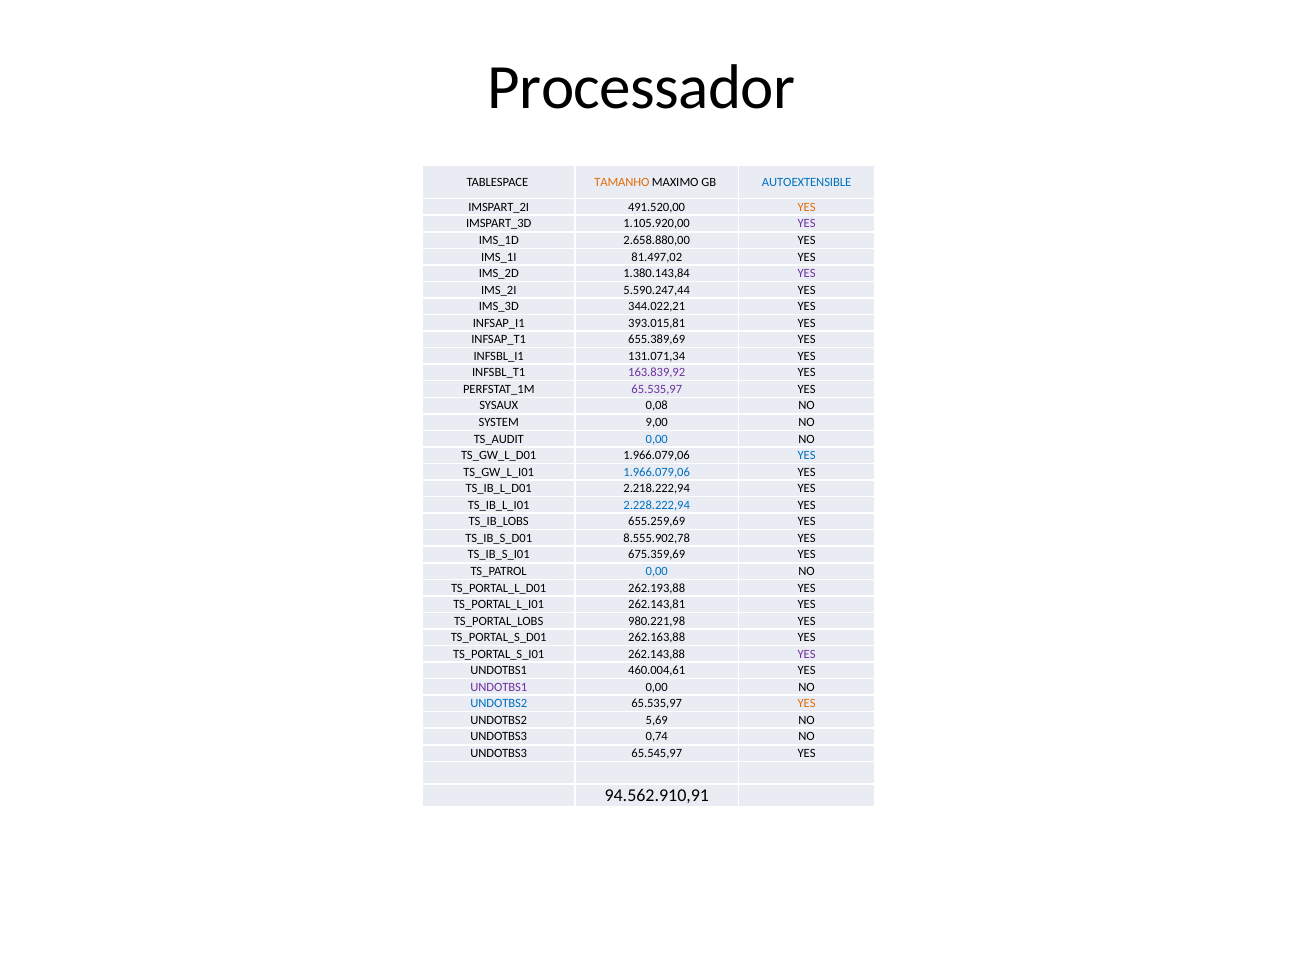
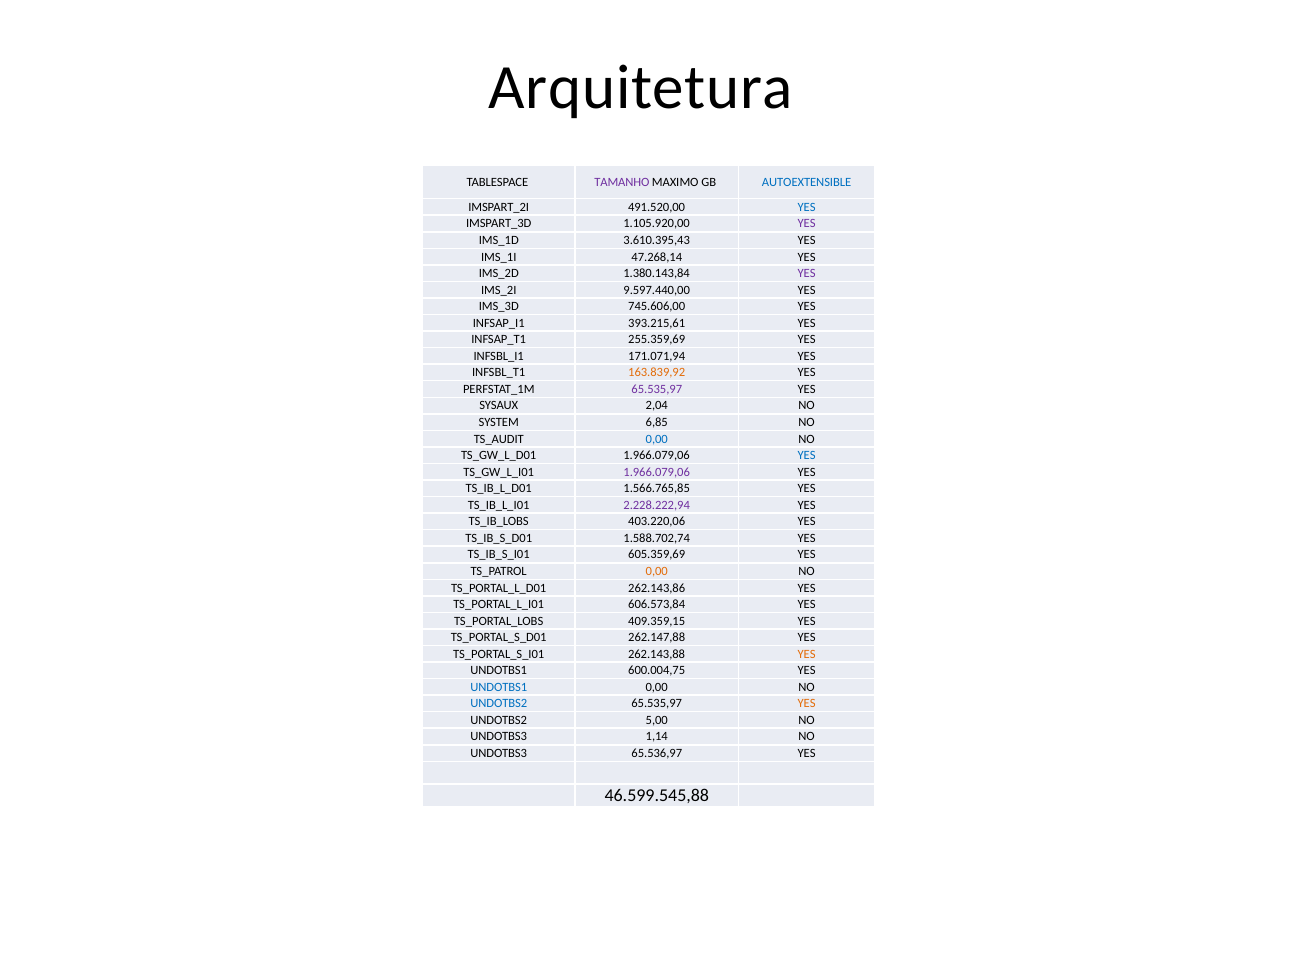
Processador: Processador -> Arquitetura (641, 88)
TAMANHO colour: orange -> purple (622, 182)
YES colour: orange -> blue (807, 207)
2.658.880,00: 2.658.880,00 -> 3.610.395,43 (657, 240)
81.497,02: 81.497,02 -> 47.268,14 (657, 257)
5.590.247,44: 5.590.247,44 -> 9.597.440,00 (657, 290)
344.022,21: 344.022,21 -> 745.606,00 (657, 306)
393.015,81: 393.015,81 -> 393.215,61 (657, 323)
655.389,69: 655.389,69 -> 255.359,69 (657, 340)
131.071,34: 131.071,34 -> 171.071,94 (657, 356)
163.839,92 colour: purple -> orange (657, 373)
0,08: 0,08 -> 2,04 (657, 406)
9,00: 9,00 -> 6,85 (657, 422)
1.966.079,06 colour: blue -> purple (657, 472)
2.218.222,94: 2.218.222,94 -> 1.566.765,85 (657, 488)
2.228.222,94 colour: blue -> purple (657, 505)
655.259,69: 655.259,69 -> 403.220,06 (657, 522)
8.555.902,78: 8.555.902,78 -> 1.588.702,74 (657, 538)
675.359,69: 675.359,69 -> 605.359,69 (657, 555)
0,00 colour: blue -> orange (657, 571)
262.193,88: 262.193,88 -> 262.143,86 (657, 588)
262.143,81: 262.143,81 -> 606.573,84 (657, 604)
980.221,98: 980.221,98 -> 409.359,15 (657, 621)
262.163,88: 262.163,88 -> 262.147,88 (657, 637)
YES colour: purple -> orange (807, 654)
460.004,61: 460.004,61 -> 600.004,75 (657, 670)
UNDOTBS1 colour: purple -> blue (499, 687)
5,69: 5,69 -> 5,00 (657, 720)
0,74: 0,74 -> 1,14 (657, 737)
65.545,97: 65.545,97 -> 65.536,97 (657, 753)
94.562.910,91: 94.562.910,91 -> 46.599.545,88 (657, 795)
